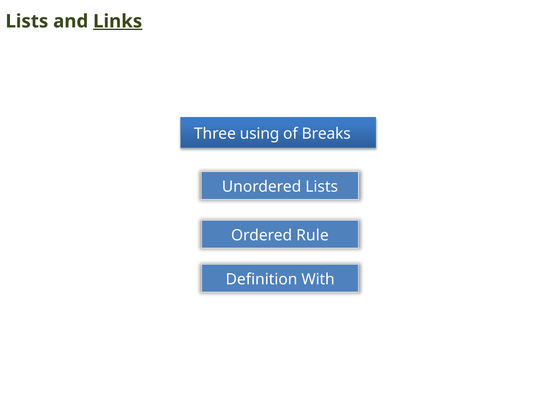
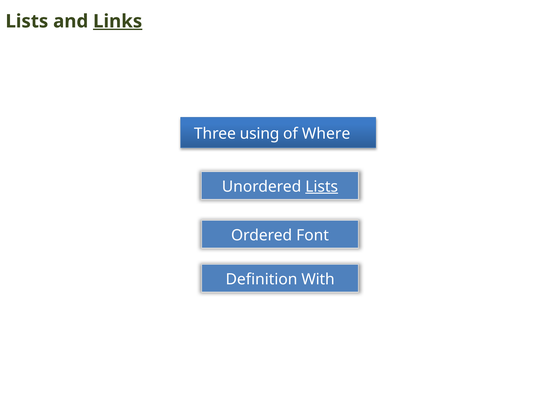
Breaks: Breaks -> Where (326, 134)
Lists underline: none -> present (322, 187)
Rule: Rule -> Font (313, 235)
